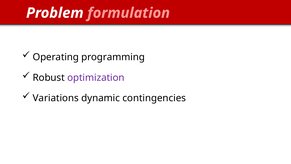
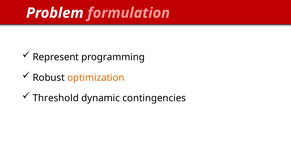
Operating: Operating -> Represent (56, 57)
optimization colour: purple -> orange (96, 77)
Variations: Variations -> Threshold (56, 98)
